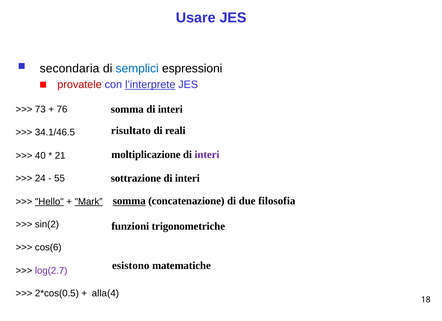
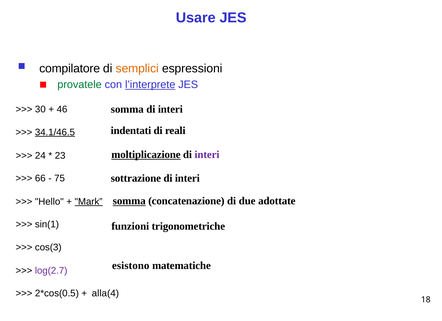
secondaria: secondaria -> compilatore (70, 68)
semplici colour: blue -> orange (137, 68)
provatele colour: red -> green (80, 85)
73: 73 -> 30 (40, 109)
76: 76 -> 46 (62, 109)
risultato: risultato -> indentati (131, 130)
34.1/46.5 underline: none -> present (55, 132)
moltiplicazione underline: none -> present (146, 155)
40: 40 -> 24 (40, 156)
21: 21 -> 23 (60, 156)
24: 24 -> 66 (40, 178)
55: 55 -> 75 (60, 178)
filosofia: filosofia -> adottate (277, 201)
Hello underline: present -> none (49, 202)
sin(2: sin(2 -> sin(1 (47, 224)
cos(6: cos(6 -> cos(3 (48, 247)
